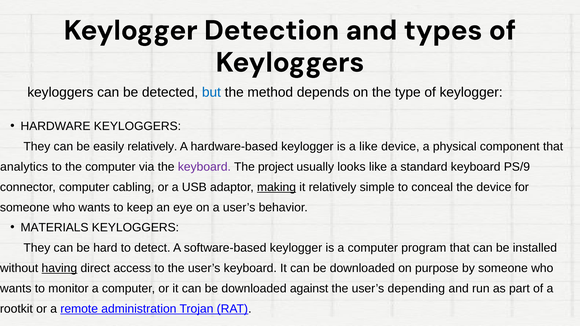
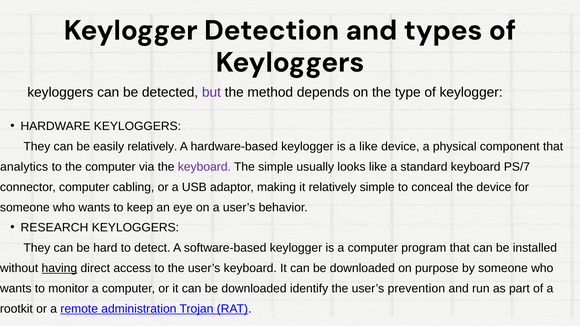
but colour: blue -> purple (211, 93)
The project: project -> simple (276, 167)
PS/9: PS/9 -> PS/7 (517, 167)
making underline: present -> none (277, 187)
MATERIALS: MATERIALS -> RESEARCH (54, 228)
against: against -> identify (309, 289)
depending: depending -> prevention (416, 289)
